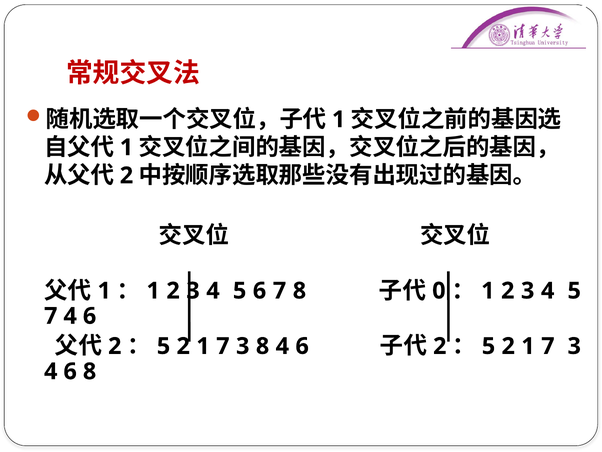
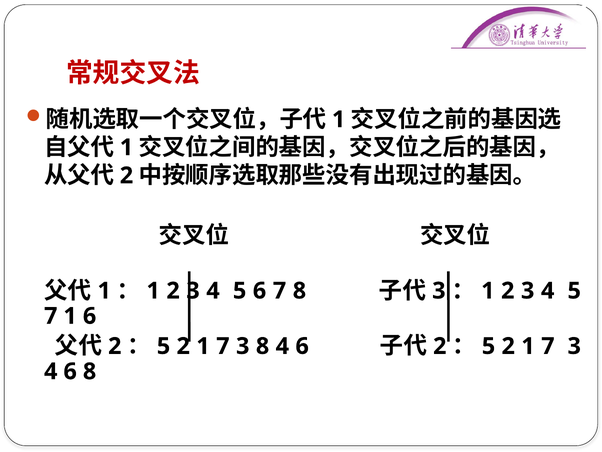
0: 0 -> 3 (439, 290)
7 4: 4 -> 1 (70, 316)
